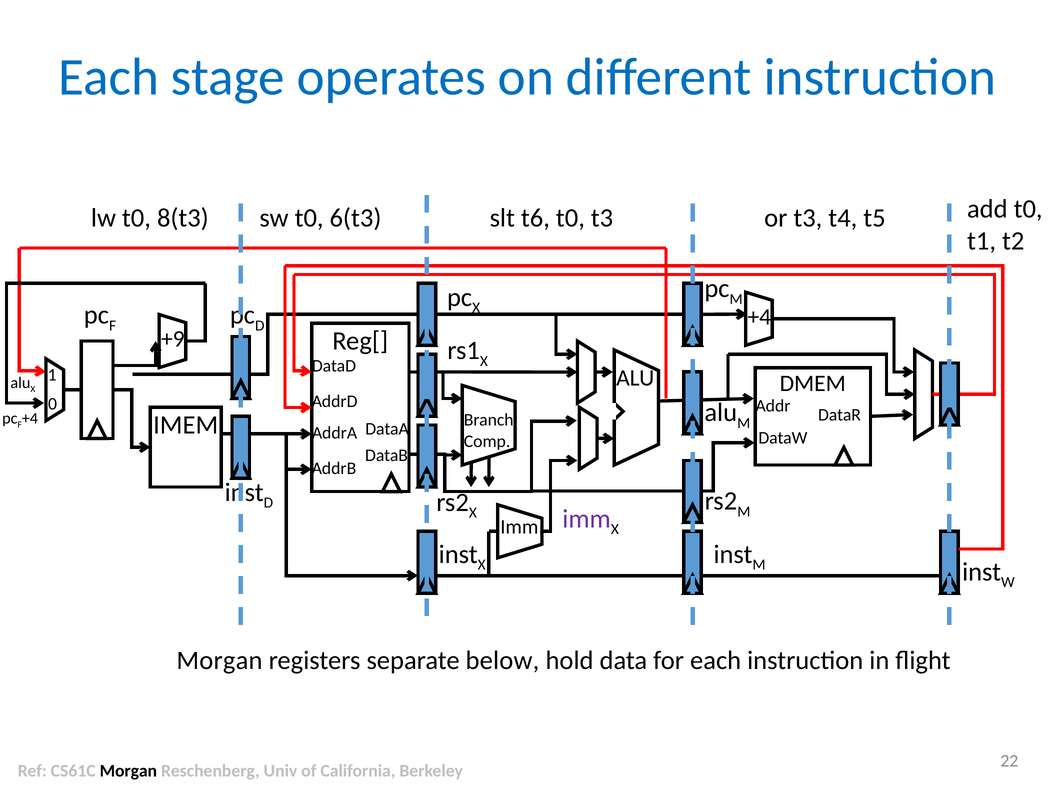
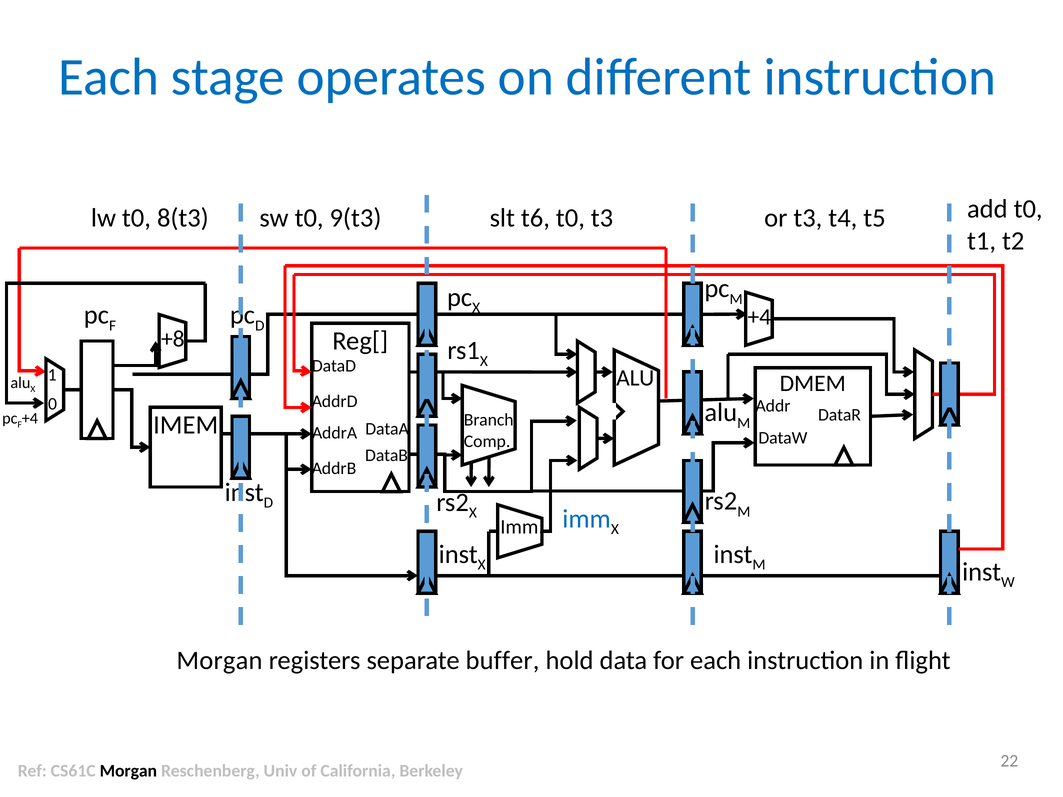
6(t3: 6(t3 -> 9(t3 (355, 218)
+9: +9 -> +8 (173, 339)
imm colour: purple -> blue (587, 519)
below: below -> buffer (502, 661)
